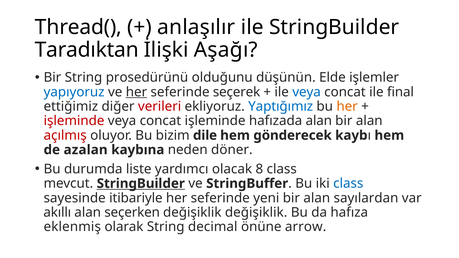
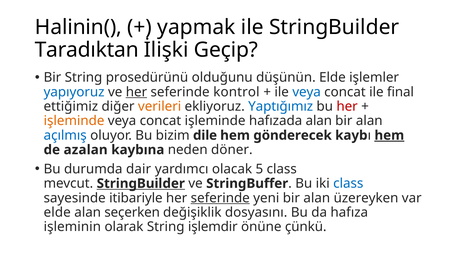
Thread(: Thread( -> Halinin( (78, 27)
anlaşılır: anlaşılır -> yapmak (196, 27)
Aşağı: Aşağı -> Geçip (226, 50)
seçerek: seçerek -> kontrol (236, 92)
verileri colour: red -> orange (160, 107)
her colour: orange -> red (347, 107)
işleminde colour: red -> orange (74, 121)
açılmış colour: red -> blue (65, 135)
hem underline: none -> present (389, 135)
liste: liste -> dair (139, 169)
8: 8 -> 5 (259, 169)
seferinde underline: none -> present (220, 198)
sayılardan: sayılardan -> üzereyken (366, 198)
akıllı: akıllı -> elde (57, 213)
değişiklik değişiklik: değişiklik -> dosyasını (256, 213)
eklenmiş: eklenmiş -> işleminin (72, 227)
decimal: decimal -> işlemdir (213, 227)
arrow: arrow -> çünkü (306, 227)
